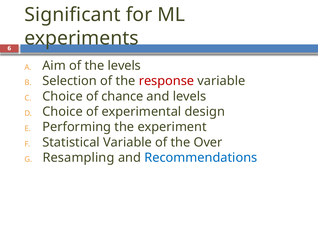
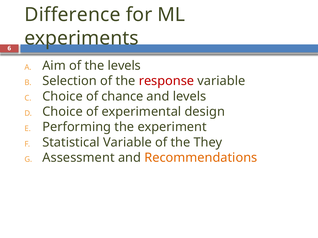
Significant: Significant -> Difference (73, 15)
Over: Over -> They (208, 143)
Resampling: Resampling -> Assessment (78, 158)
Recommendations colour: blue -> orange (201, 158)
